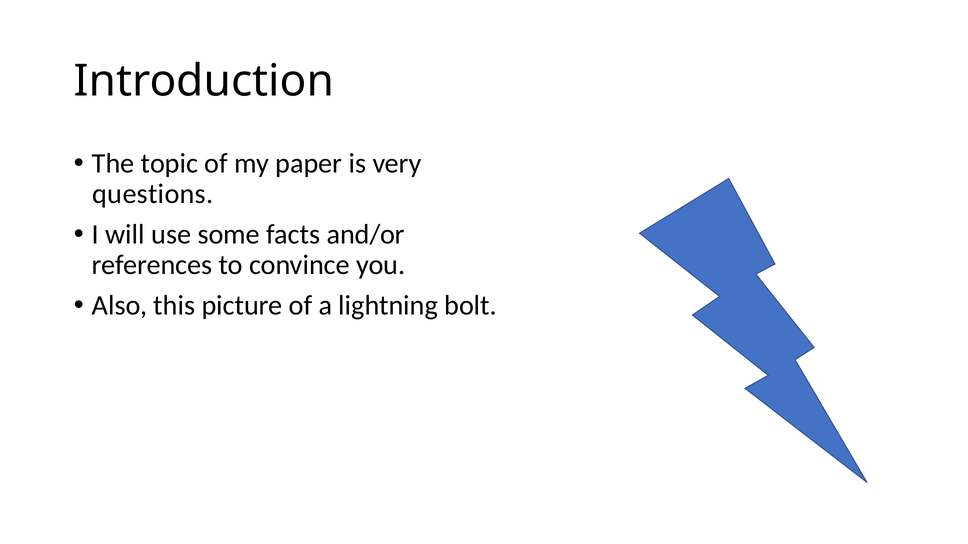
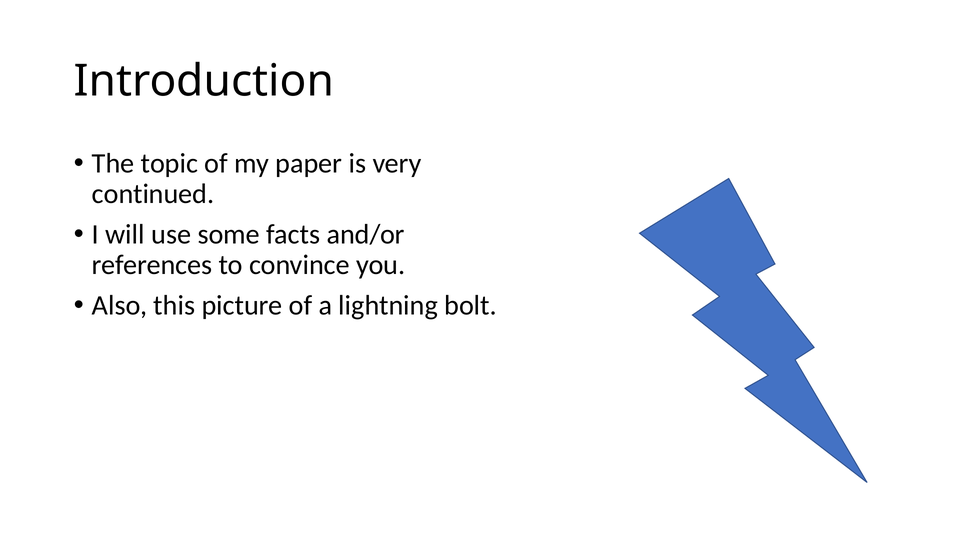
questions: questions -> continued (153, 194)
